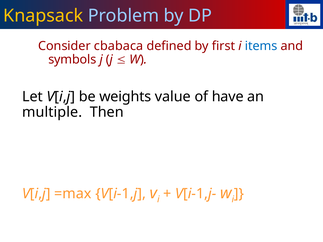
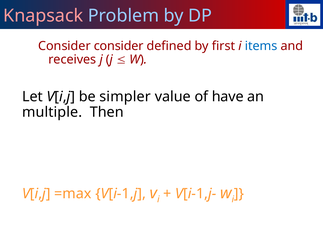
Knapsack colour: yellow -> pink (43, 16)
Consider cbabaca: cbabaca -> consider (119, 46)
symbols: symbols -> receives (72, 60)
weights: weights -> simpler (125, 97)
